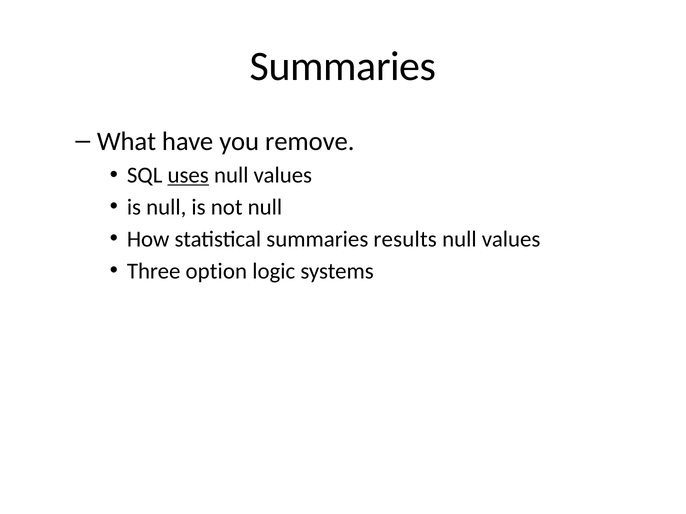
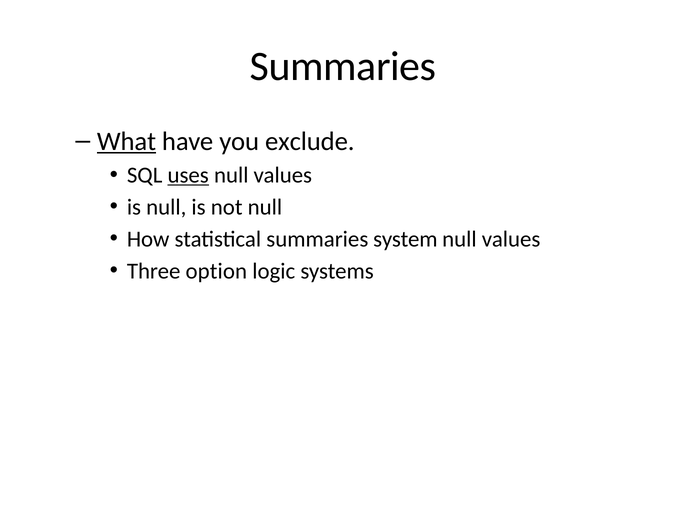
What underline: none -> present (126, 141)
remove: remove -> exclude (310, 141)
results: results -> system (405, 239)
